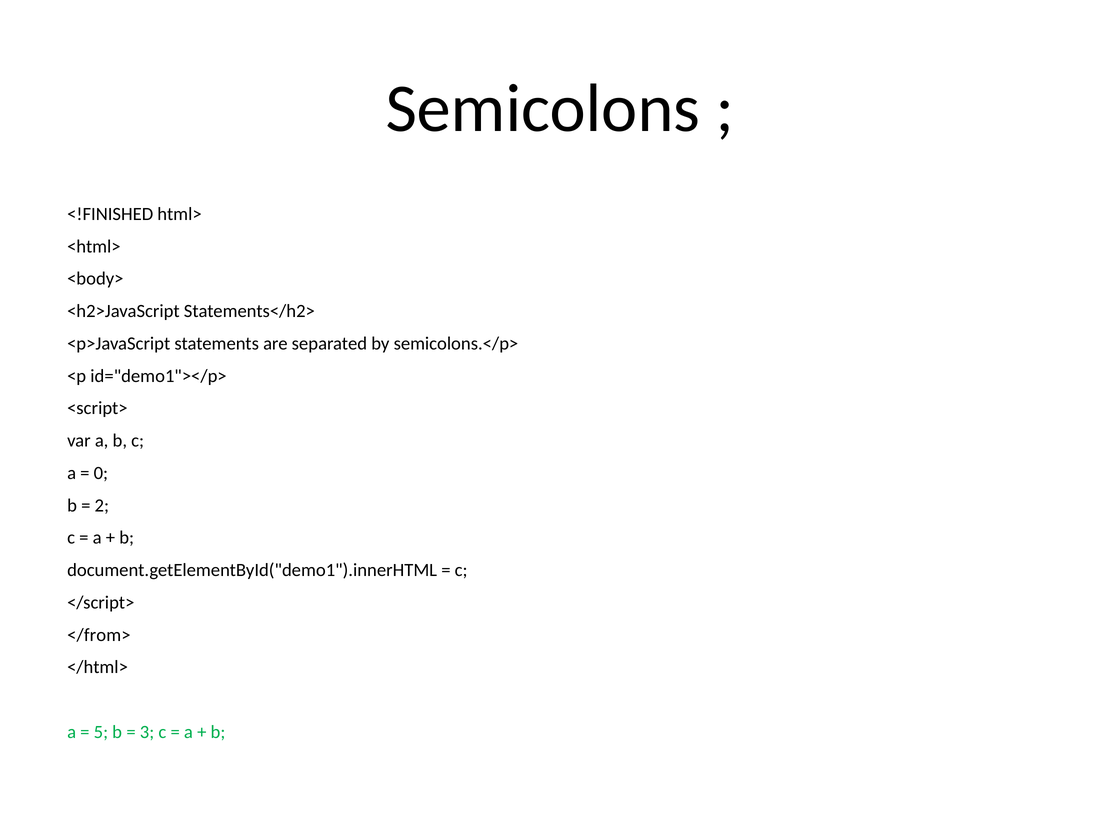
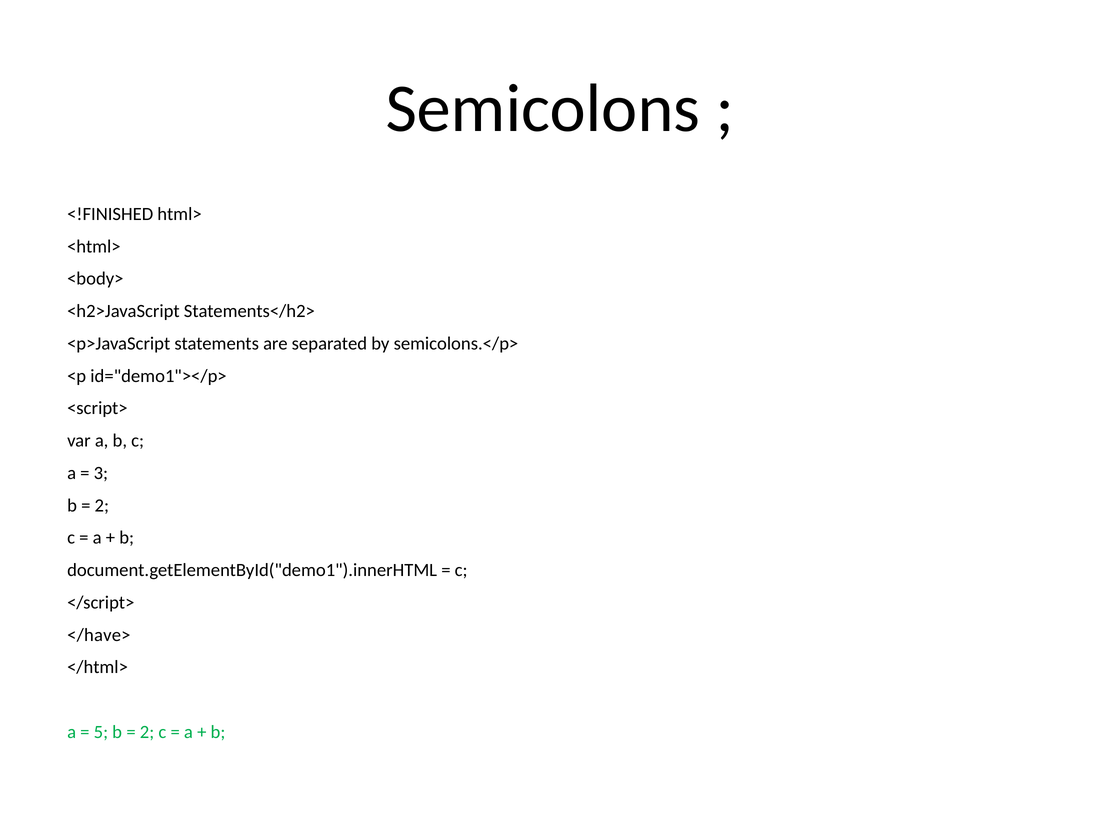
0: 0 -> 3 (101, 473)
</from>: </from> -> </have> (99, 635)
3: 3 -> 2 (147, 732)
